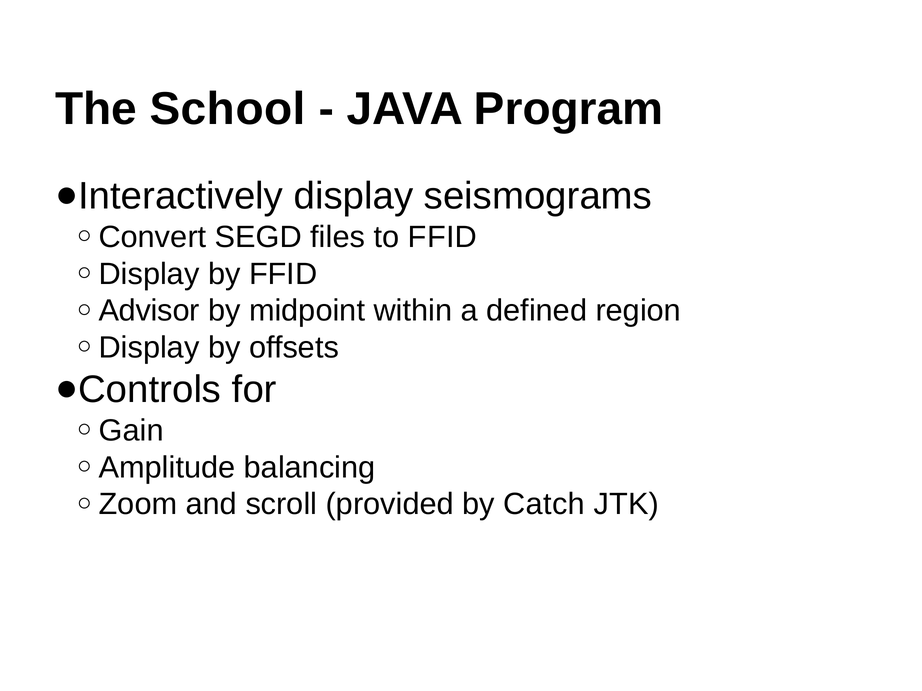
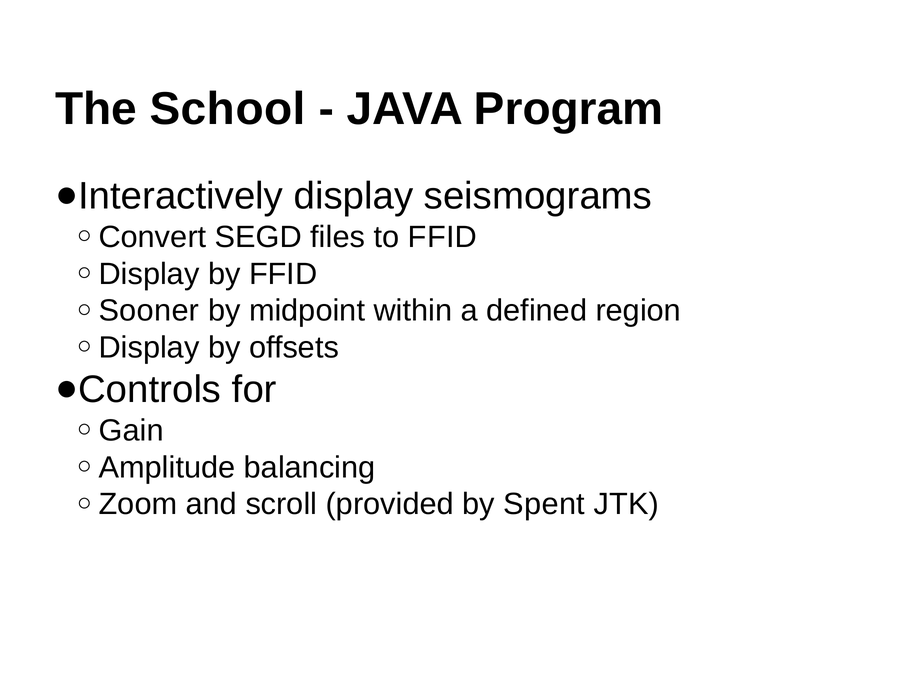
Advisor: Advisor -> Sooner (149, 311)
Catch: Catch -> Spent (544, 505)
